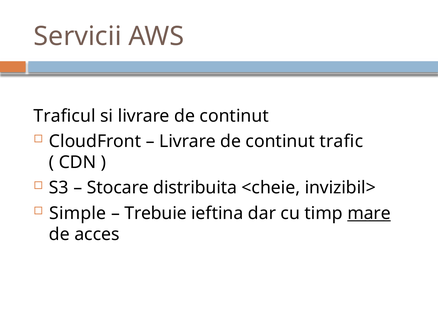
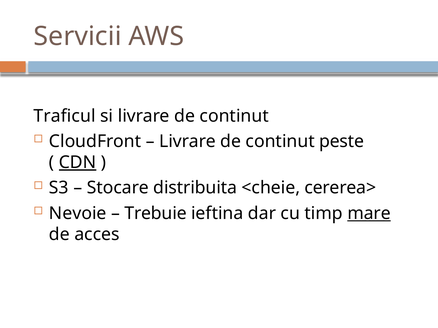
trafic: trafic -> peste (342, 141)
CDN underline: none -> present (78, 163)
invizibil>: invizibil> -> cererea> (340, 188)
Simple: Simple -> Nevoie (78, 214)
